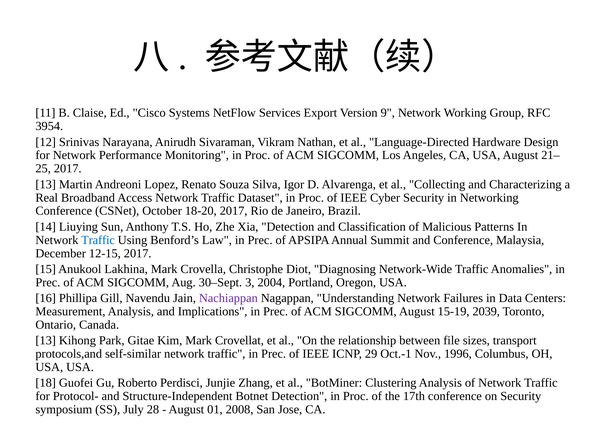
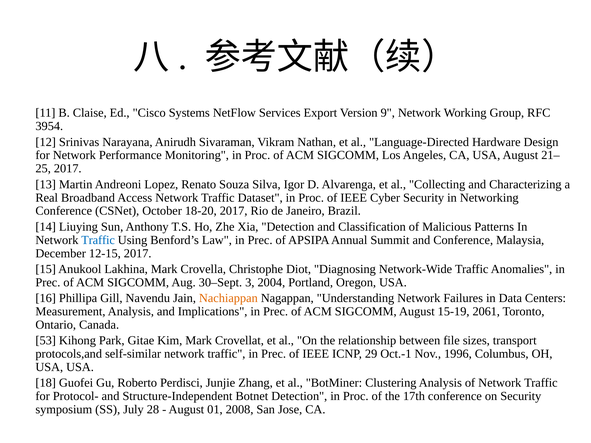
Nachiappan colour: purple -> orange (228, 298)
2039: 2039 -> 2061 (486, 312)
13: 13 -> 53 (46, 341)
